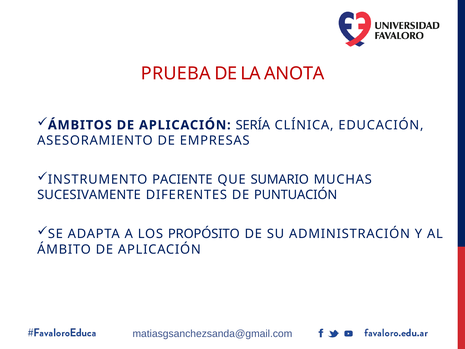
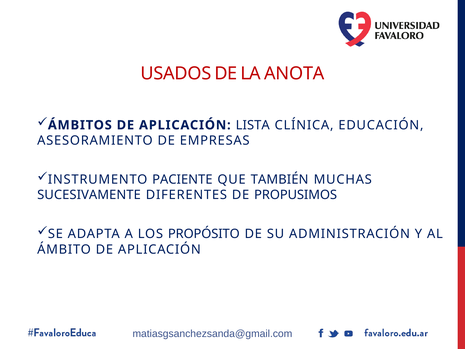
PRUEBA: PRUEBA -> USADOS (176, 73)
SERÍA: SERÍA -> LISTA (253, 125)
SUMARIO: SUMARIO -> TAMBIÉN (280, 179)
PUNTUACIÓN: PUNTUACIÓN -> PROPUSIMOS (296, 195)
